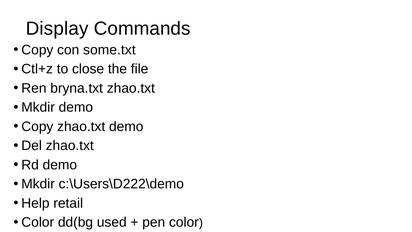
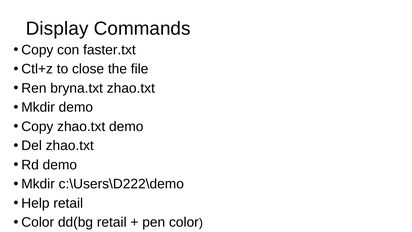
some.txt: some.txt -> faster.txt (109, 50)
dd(bg used: used -> retail (112, 222)
